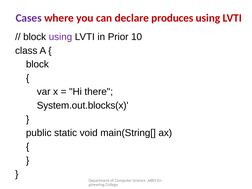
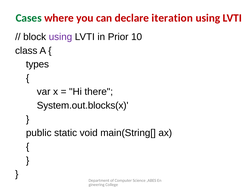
Cases colour: purple -> green (29, 18)
produces: produces -> iteration (172, 18)
block: block -> types (37, 64)
